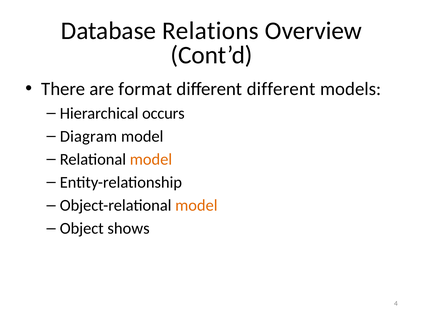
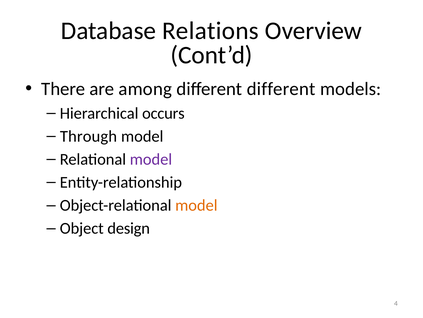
format: format -> among (145, 89)
Diagram: Diagram -> Through (88, 136)
model colour: orange -> purple (151, 159)
shows: shows -> design (129, 228)
